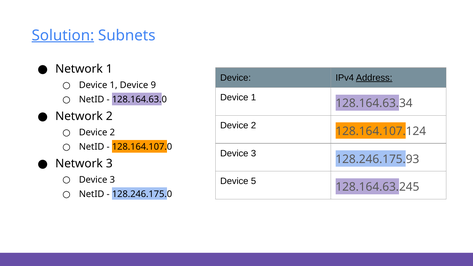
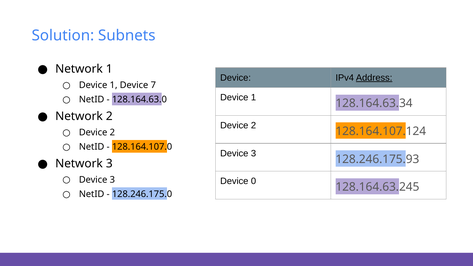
Solution underline: present -> none (63, 35)
9: 9 -> 7 (153, 85)
5: 5 -> 0 (253, 181)
